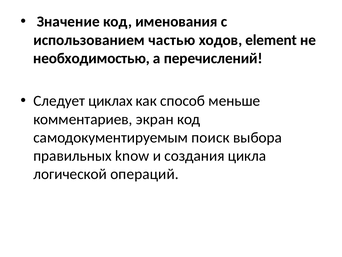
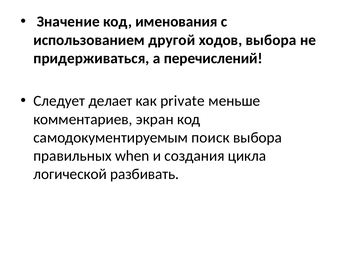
частью: частью -> другой (172, 40)
ходов element: element -> выбора (271, 40)
необходимостью: необходимостью -> придерживаться (91, 58)
циклах: циклах -> делает (110, 101)
способ: способ -> private (183, 101)
know: know -> when (132, 156)
операций: операций -> разбивать (145, 174)
